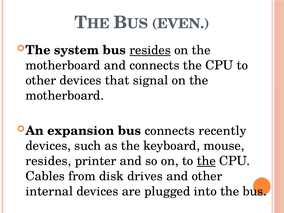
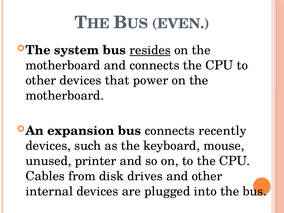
signal: signal -> power (151, 80)
resides: resides -> unused (48, 161)
the underline: present -> none (206, 161)
